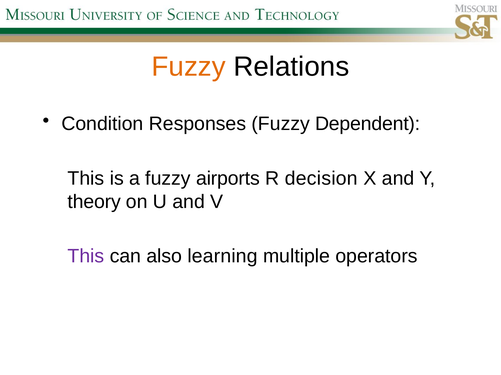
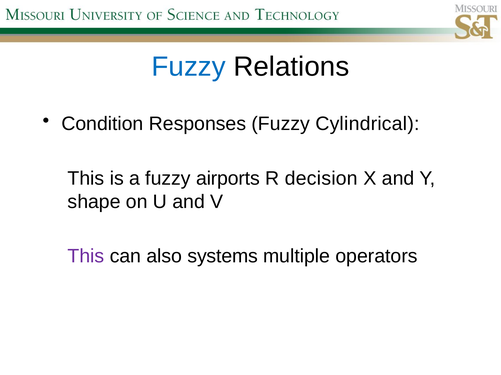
Fuzzy colour: orange -> blue (189, 67)
Dependent: Dependent -> Cylindrical (367, 124)
theory: theory -> shape (94, 202)
learning: learning -> systems (223, 257)
